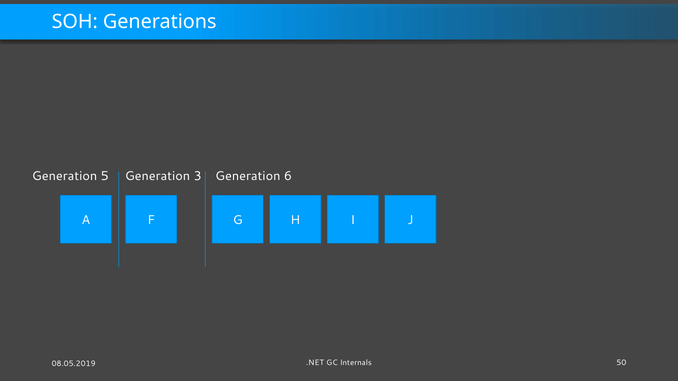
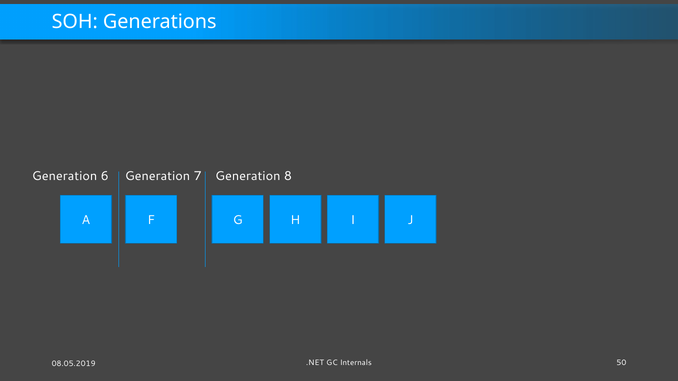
5: 5 -> 6 (105, 176)
3: 3 -> 7 (198, 176)
6: 6 -> 8 (288, 176)
